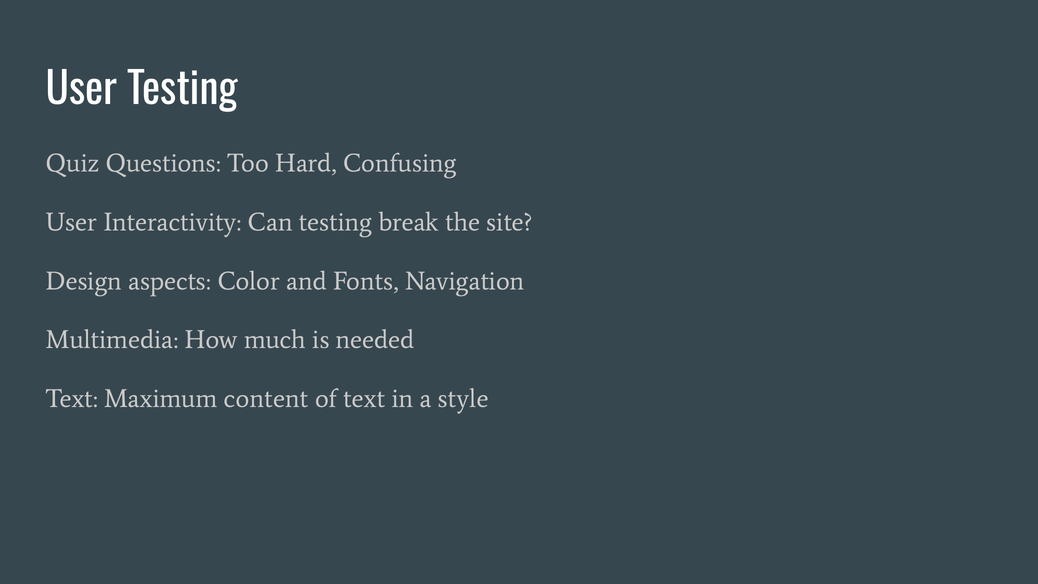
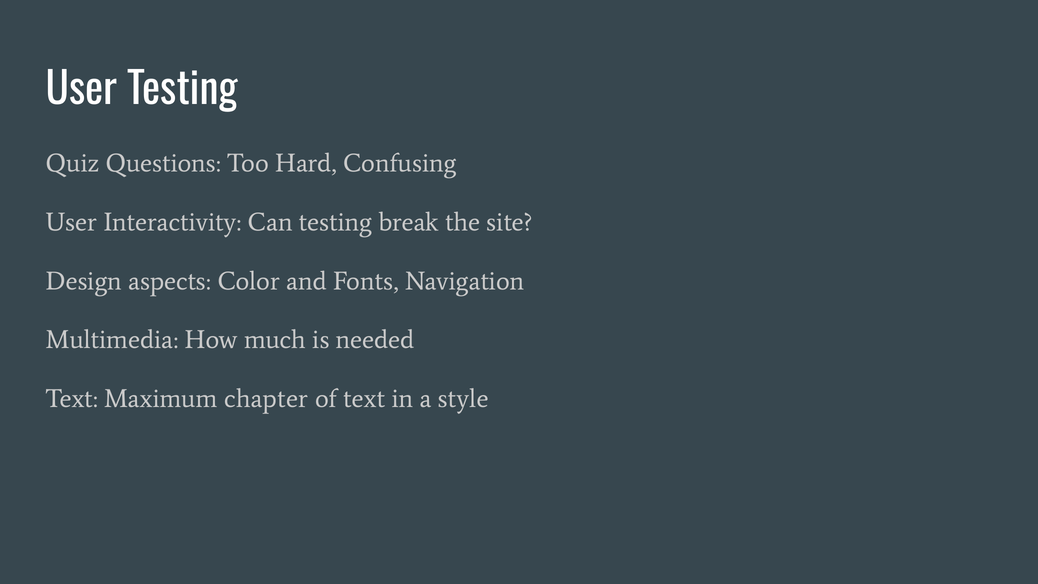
content: content -> chapter (266, 399)
